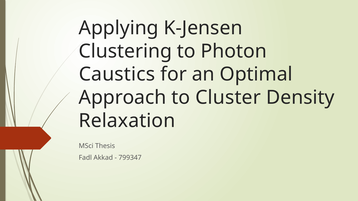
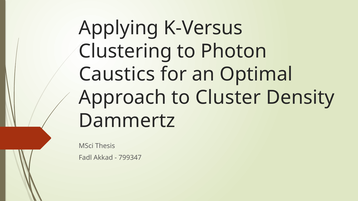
K-Jensen: K-Jensen -> K-Versus (203, 28)
Relaxation: Relaxation -> Dammertz (127, 121)
